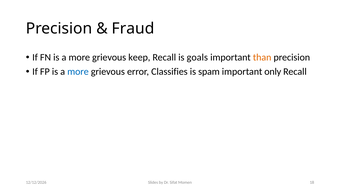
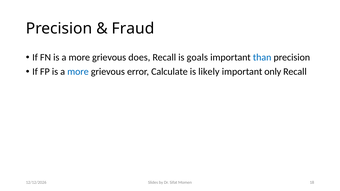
keep: keep -> does (139, 57)
than colour: orange -> blue (262, 57)
Classifies: Classifies -> Calculate (169, 72)
spam: spam -> likely (209, 72)
